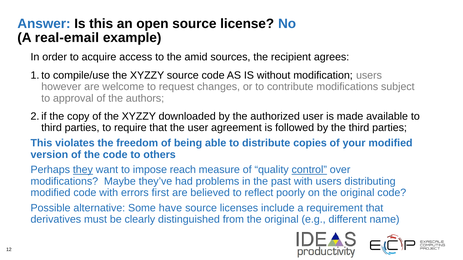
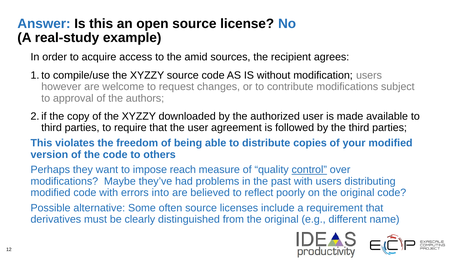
real-email: real-email -> real-study (67, 38)
they underline: present -> none (83, 170)
first: first -> into (160, 193)
have: have -> often (170, 208)
